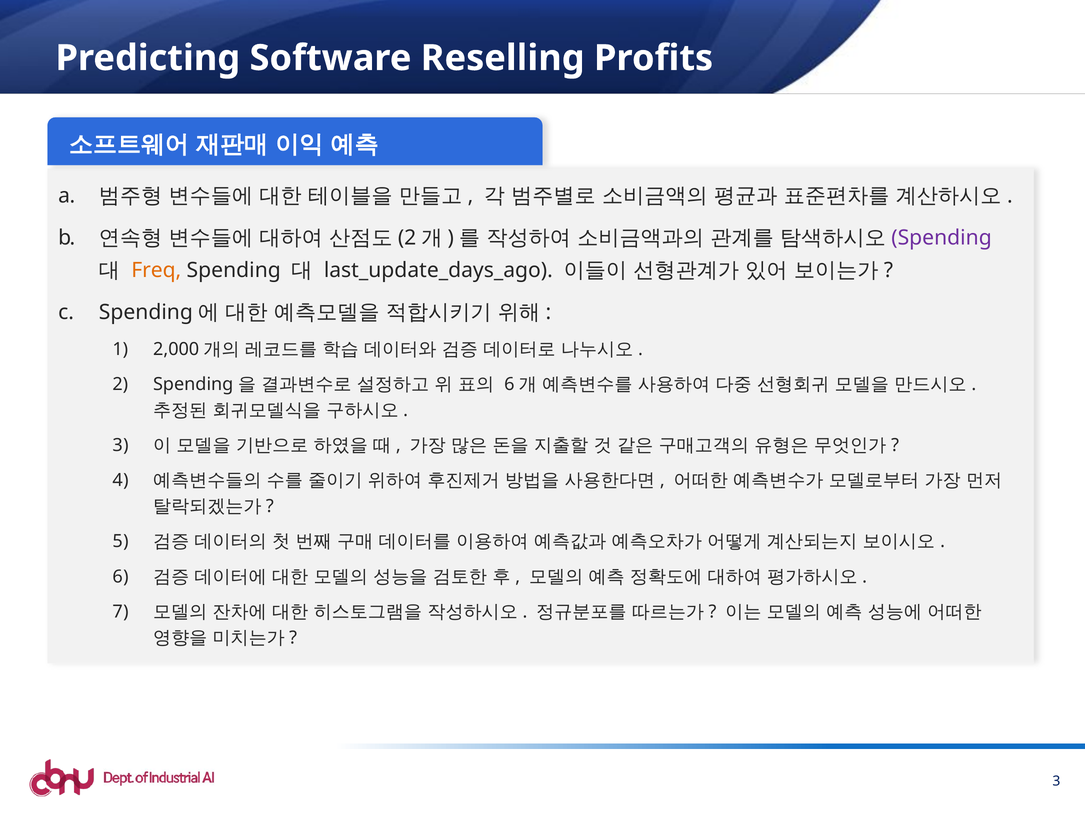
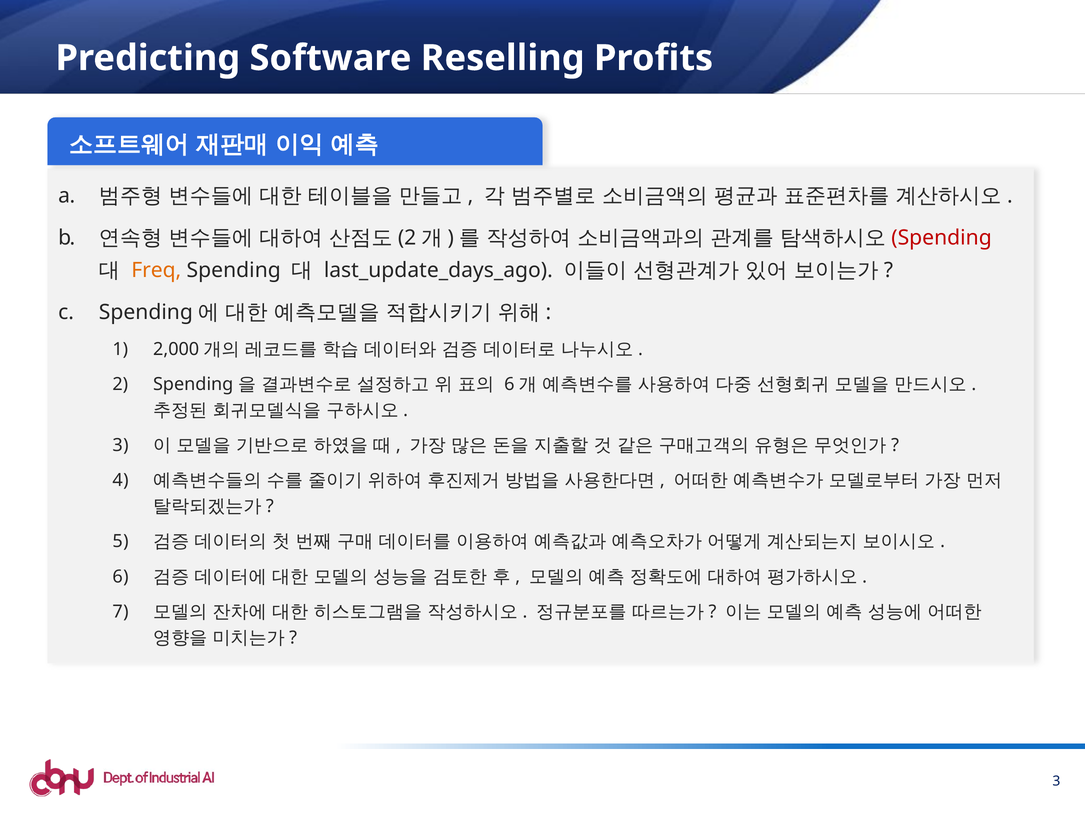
Spending colour: purple -> red (942, 238)
